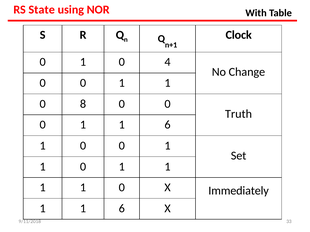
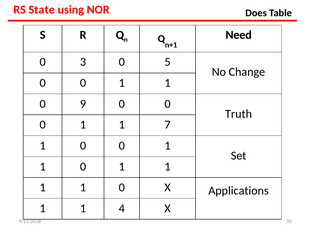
With: With -> Does (256, 13)
Clock: Clock -> Need (239, 35)
1: 1 -> 3 (83, 62)
4: 4 -> 5 (168, 62)
8: 8 -> 9 (83, 104)
0 1 1 6: 6 -> 7 (168, 125)
Immediately: Immediately -> Applications (239, 191)
6: 6 -> 4 (122, 209)
